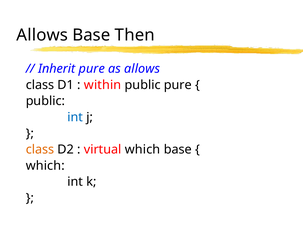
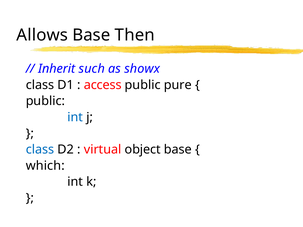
Inherit pure: pure -> such (92, 69)
as allows: allows -> showx (142, 69)
within: within -> access (103, 85)
class colour: orange -> blue (40, 150)
virtual which: which -> object (143, 150)
